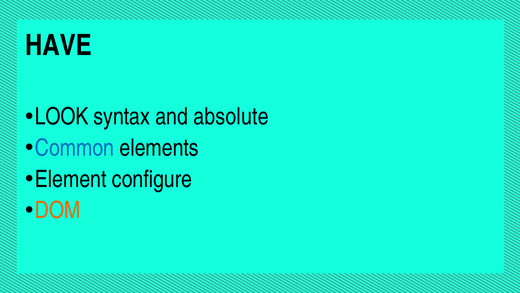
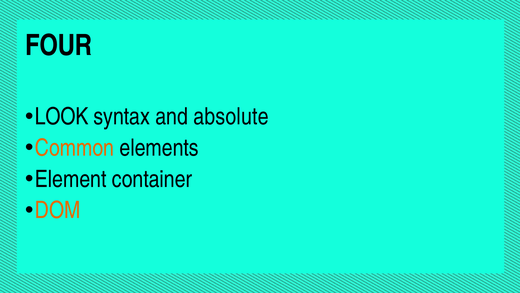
HAVE: HAVE -> FOUR (59, 46)
Common colour: blue -> orange (75, 148)
configure: configure -> container (152, 179)
